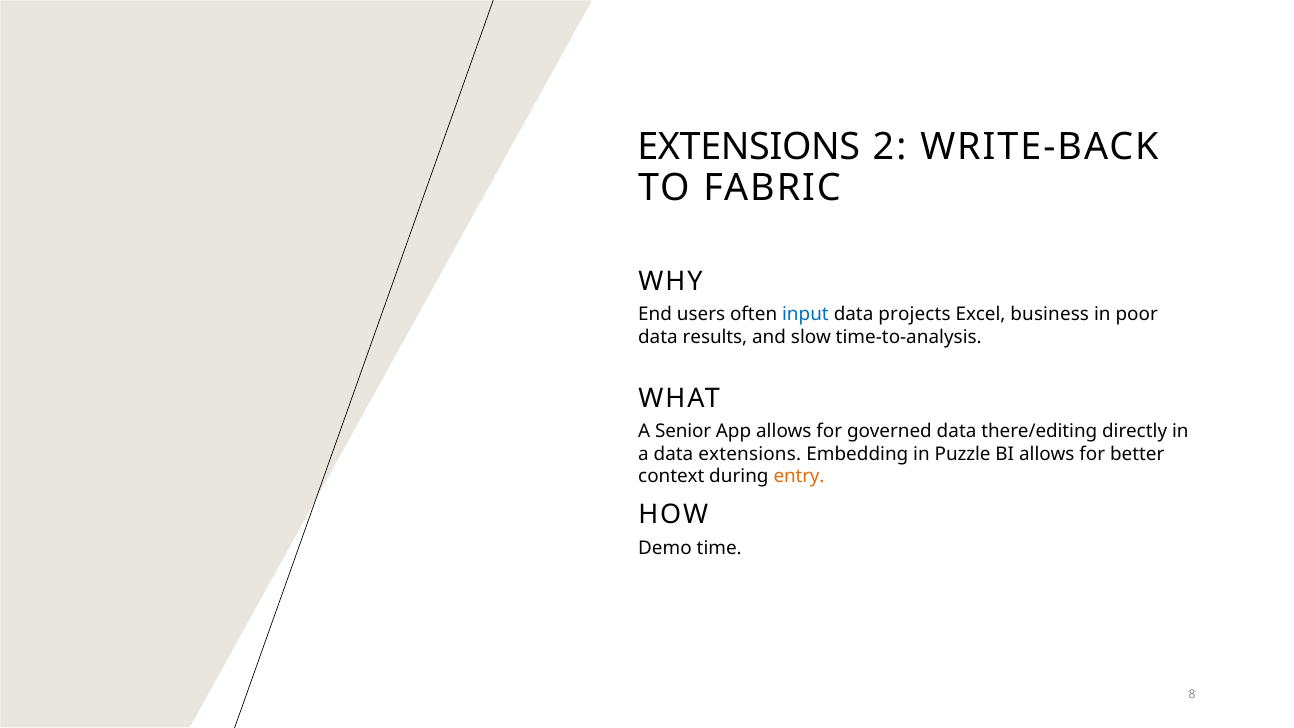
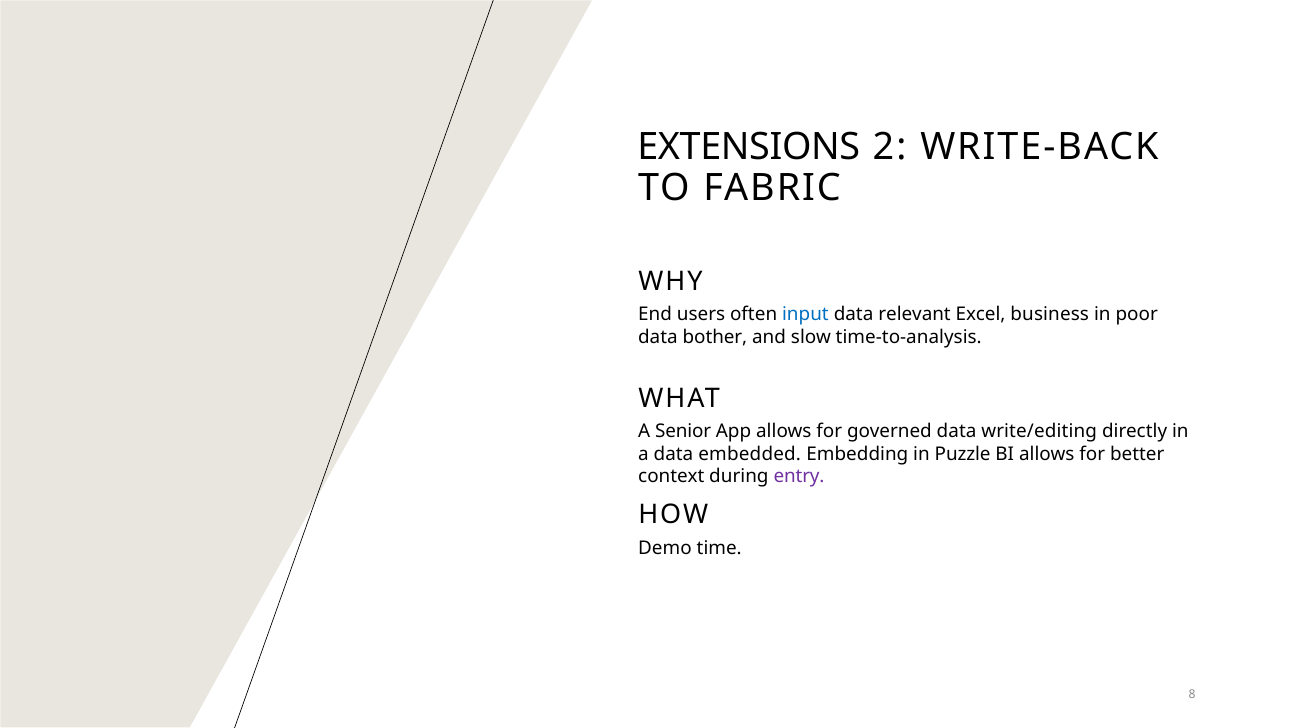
projects: projects -> relevant (915, 315)
results: results -> bother (715, 337)
there/editing: there/editing -> write/editing (1039, 431)
data extensions: extensions -> embedded (750, 454)
entry colour: orange -> purple (799, 477)
